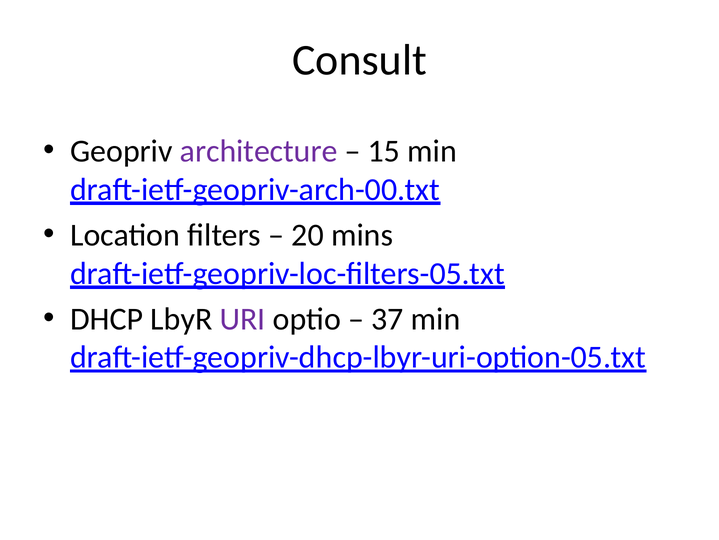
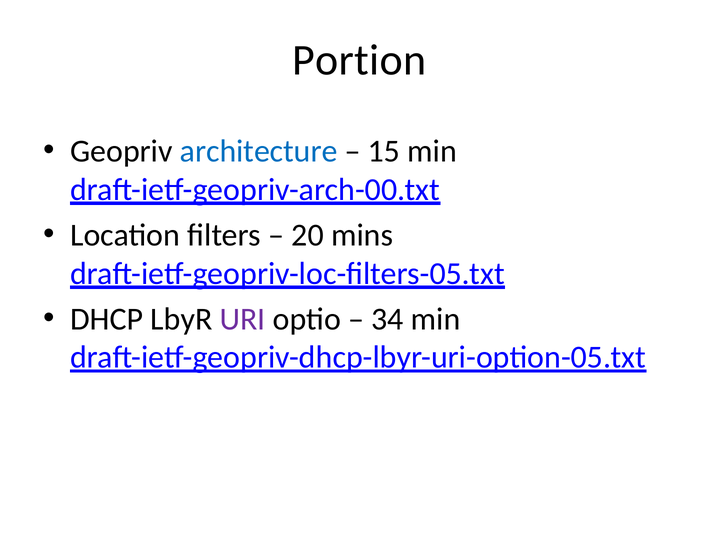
Consult: Consult -> Portion (359, 60)
architecture colour: purple -> blue (259, 151)
37: 37 -> 34 (387, 319)
